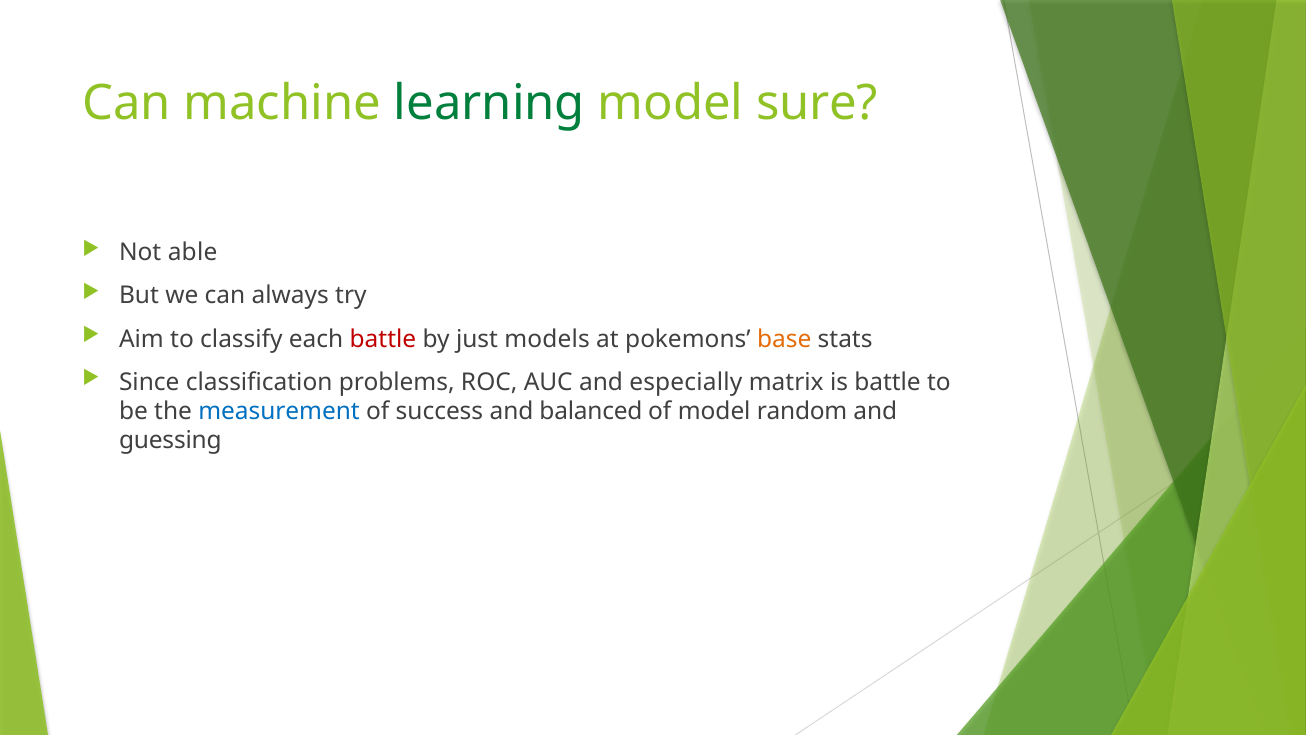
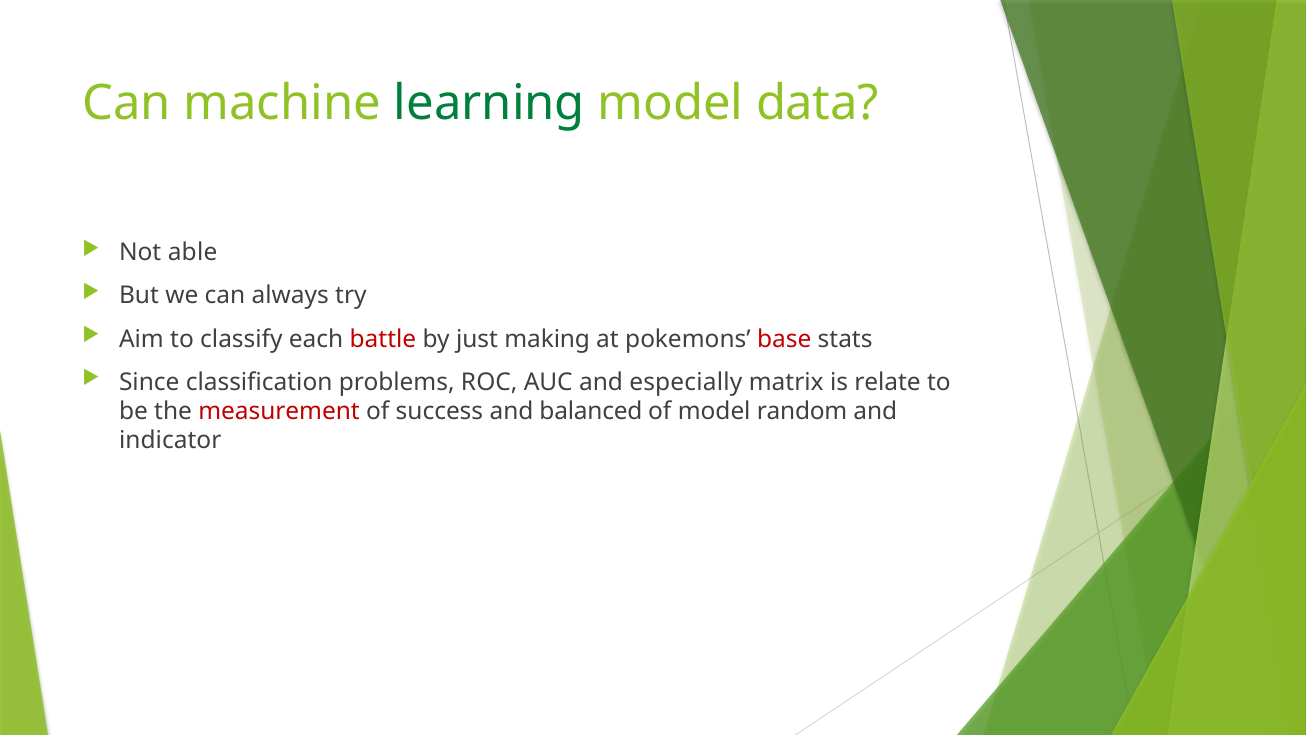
sure: sure -> data (817, 103)
models: models -> making (547, 339)
base colour: orange -> red (784, 339)
is battle: battle -> relate (888, 382)
measurement colour: blue -> red (279, 411)
guessing: guessing -> indicator (170, 441)
